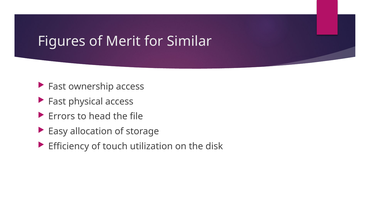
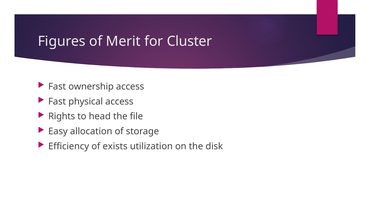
Similar: Similar -> Cluster (189, 41)
Errors: Errors -> Rights (62, 117)
touch: touch -> exists (115, 146)
